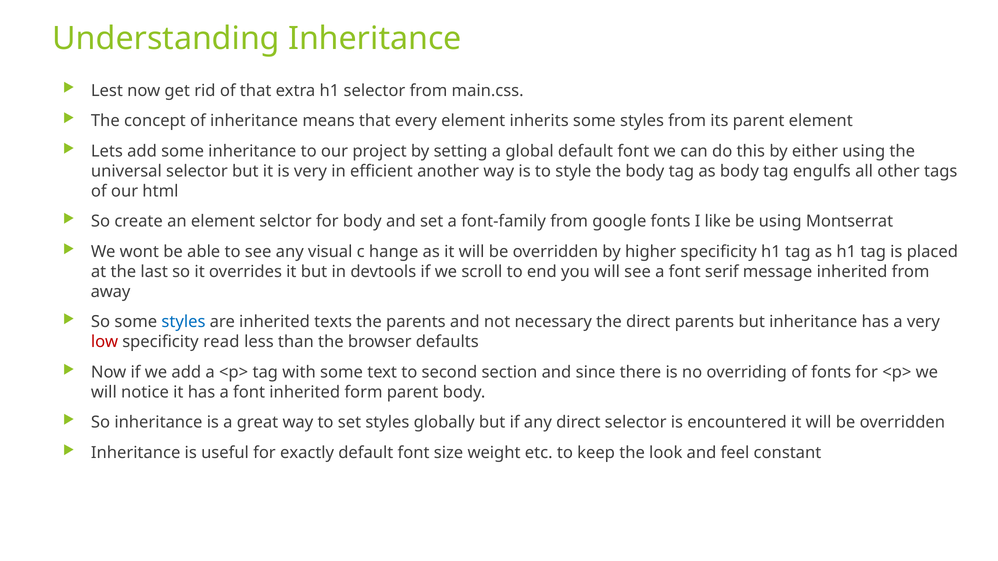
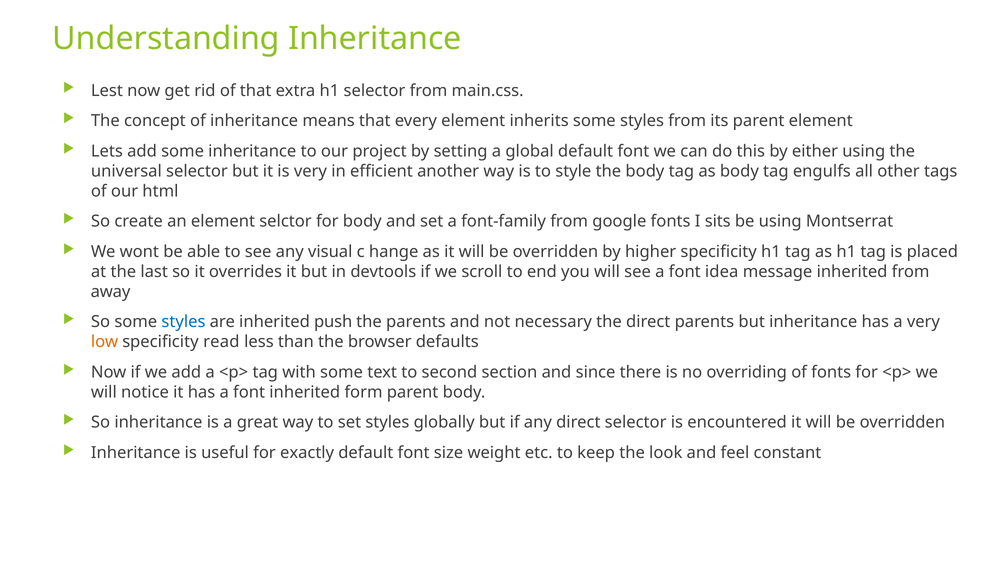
like: like -> sits (718, 222)
serif: serif -> idea (722, 272)
texts: texts -> push (333, 322)
low colour: red -> orange (105, 342)
